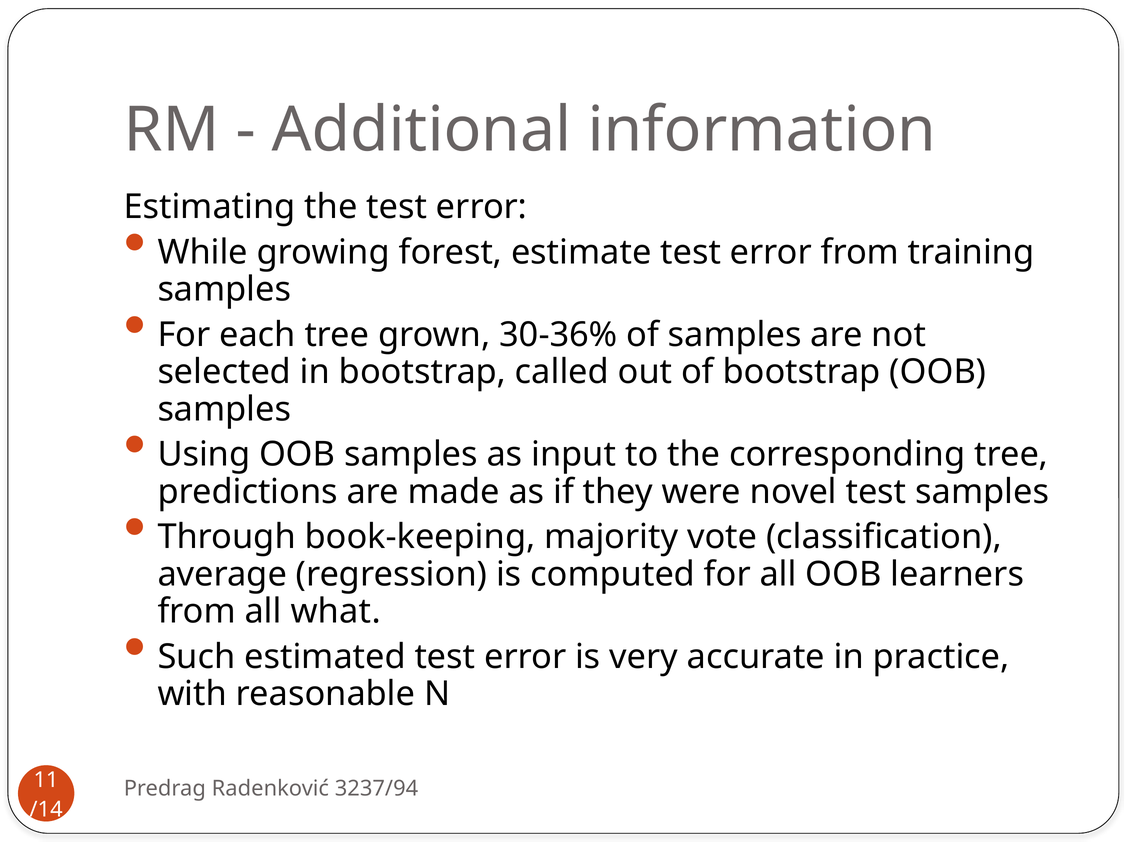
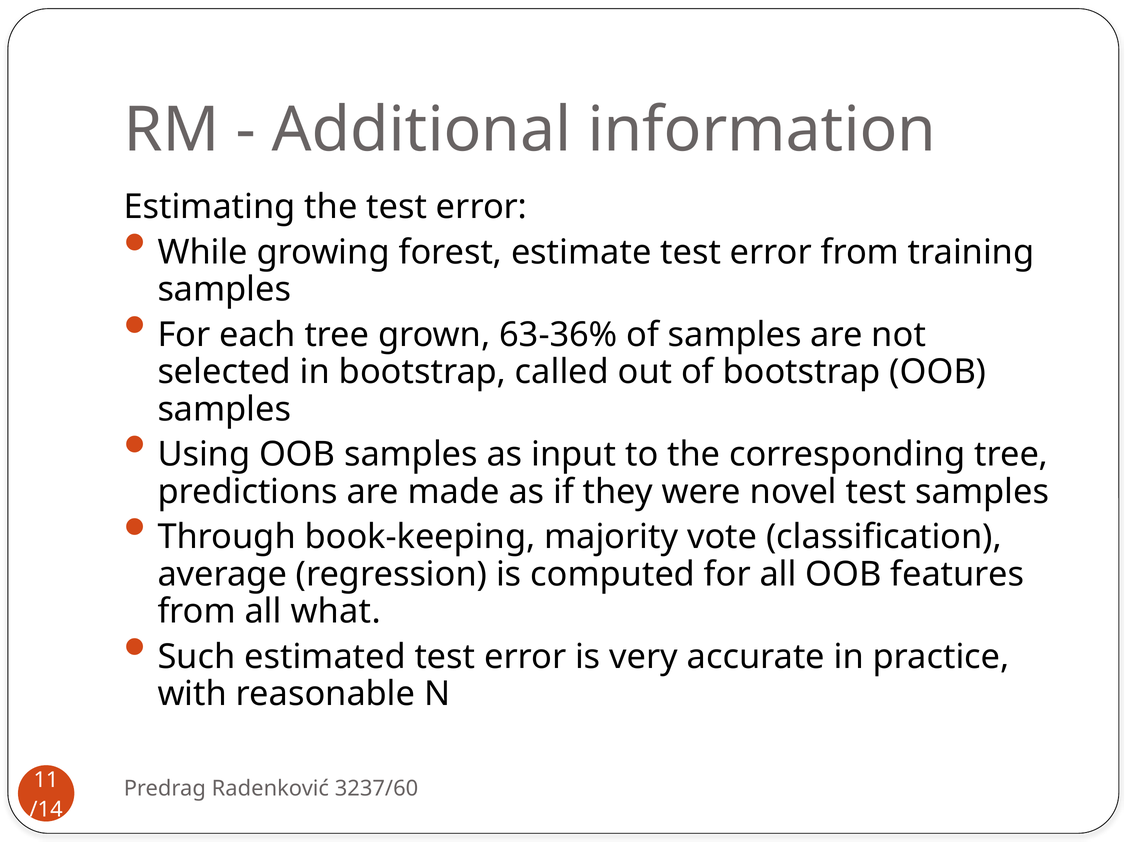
30-36%: 30-36% -> 63-36% (558, 335)
learners: learners -> features (957, 574)
3237/94: 3237/94 -> 3237/60 (376, 789)
